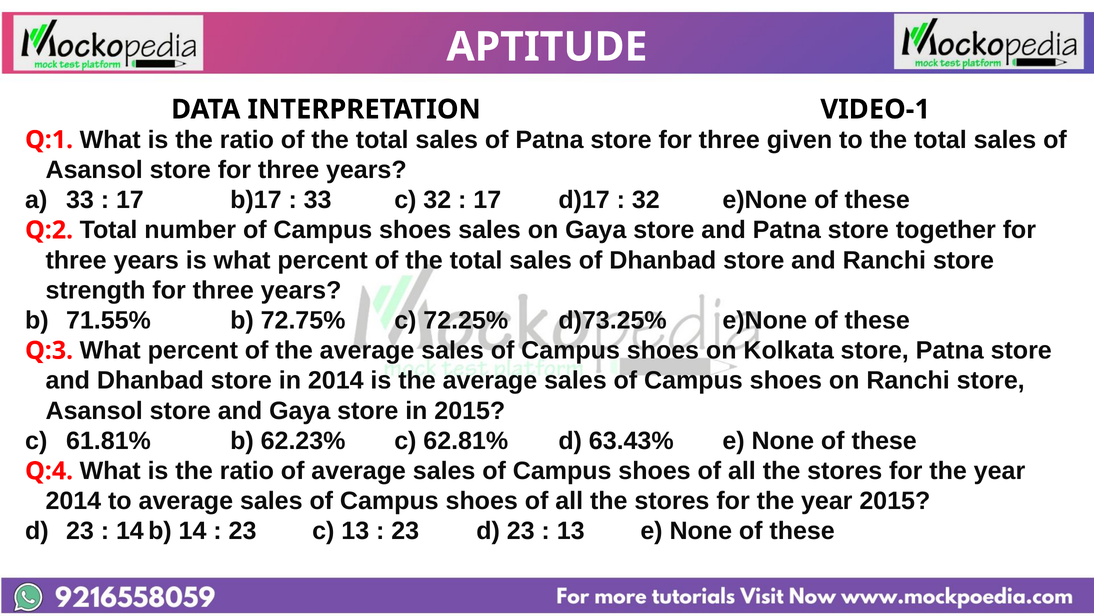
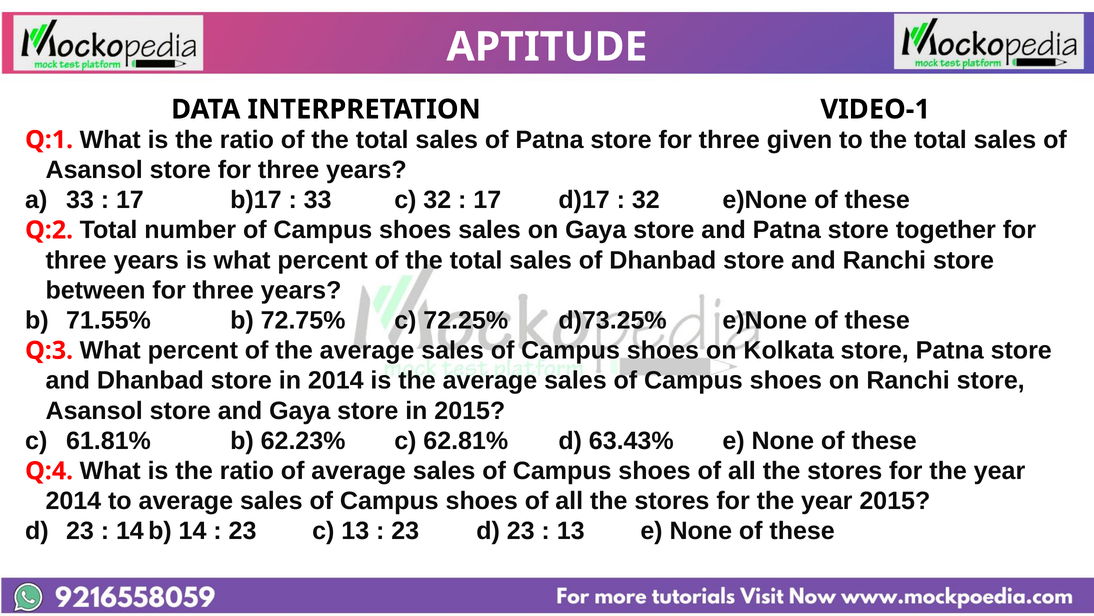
strength: strength -> between (96, 290)
